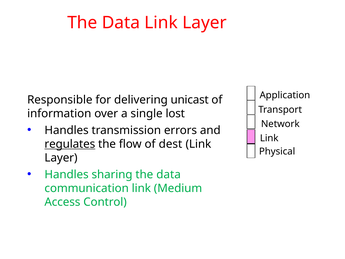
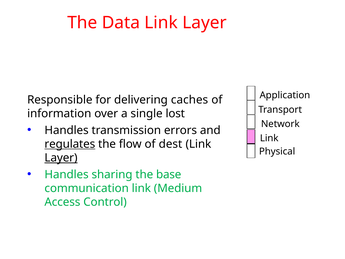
unicast: unicast -> caches (190, 100)
Layer underline: none -> present (61, 158)
sharing the data: data -> base (169, 174)
